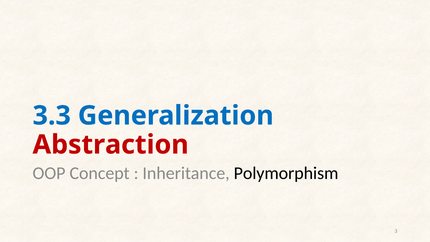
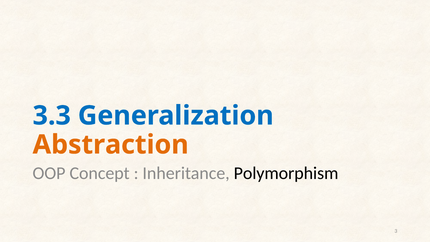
Abstraction colour: red -> orange (111, 145)
